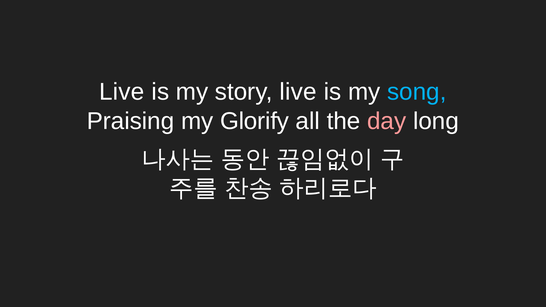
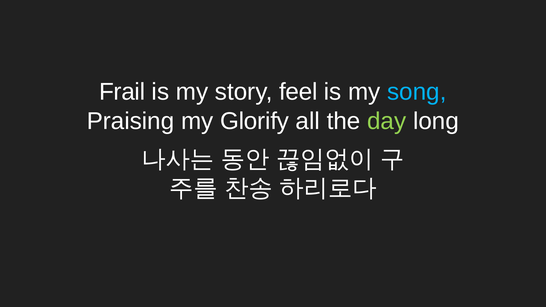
Live: Live -> Frail (122, 92)
story live: live -> feel (298, 92)
day colour: pink -> light green (387, 121)
